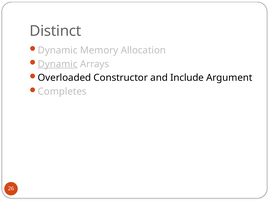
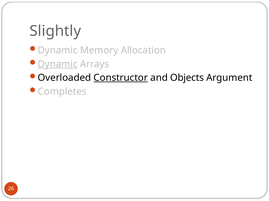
Distinct: Distinct -> Slightly (55, 31)
Constructor underline: none -> present (121, 78)
Include: Include -> Objects (187, 78)
